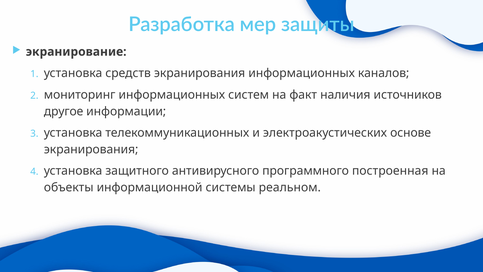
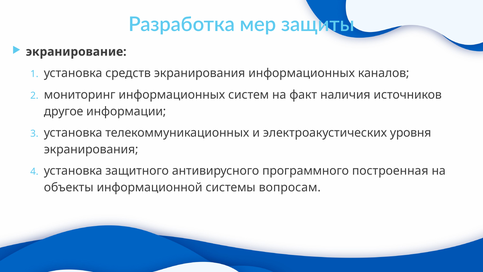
основе: основе -> уровня (411, 133)
реальном: реальном -> вопросам (290, 187)
